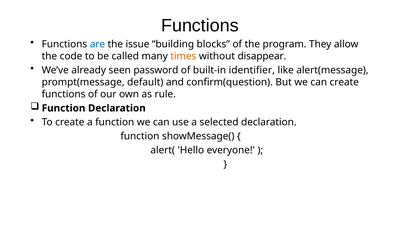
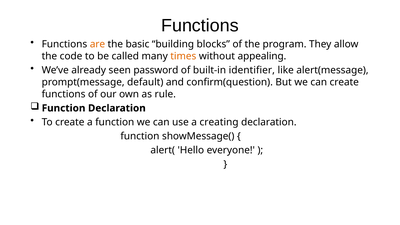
are colour: blue -> orange (97, 44)
issue: issue -> basic (138, 44)
disappear: disappear -> appealing (262, 56)
selected: selected -> creating (219, 122)
